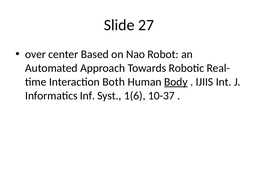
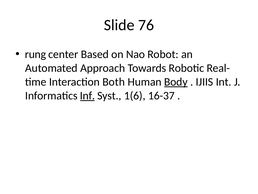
27: 27 -> 76 (146, 25)
over: over -> rung (36, 54)
Inf underline: none -> present (87, 95)
10-37: 10-37 -> 16-37 (161, 95)
